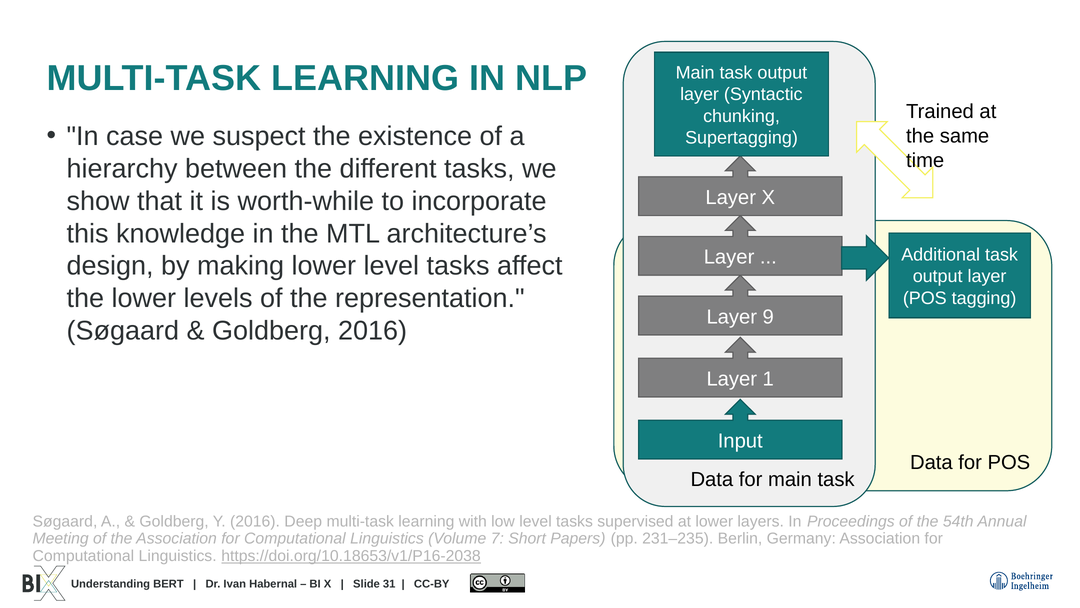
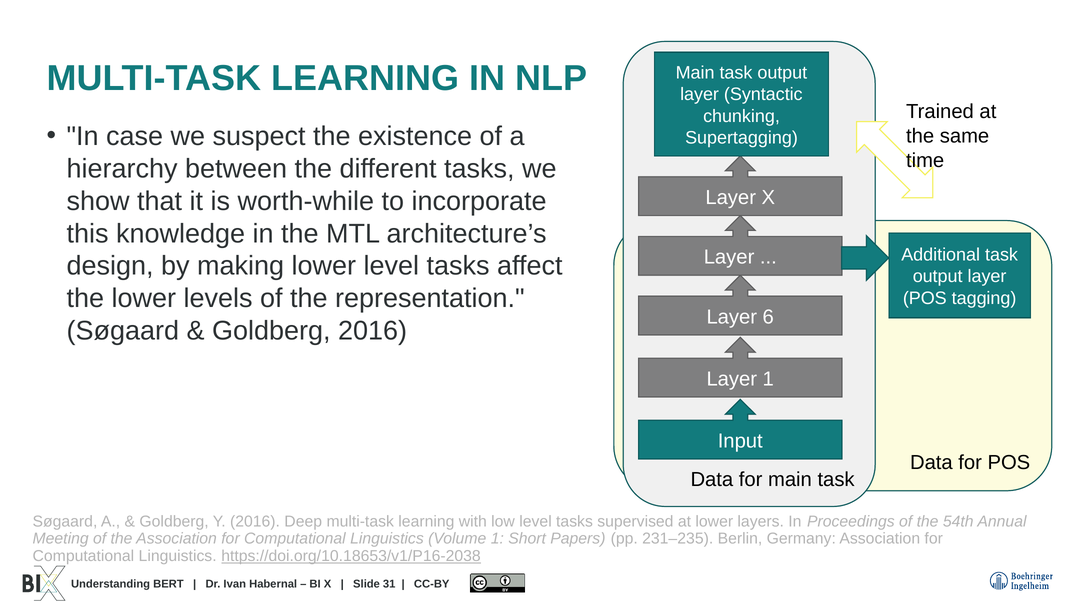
9: 9 -> 6 (768, 317)
Volume 7: 7 -> 1 (497, 538)
